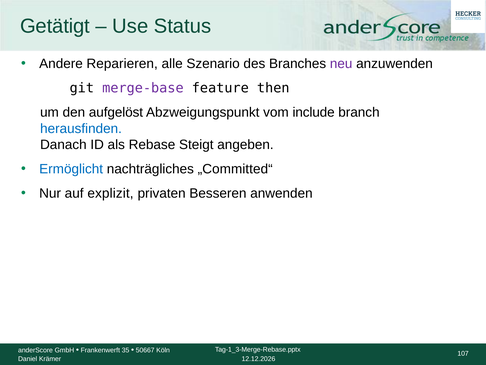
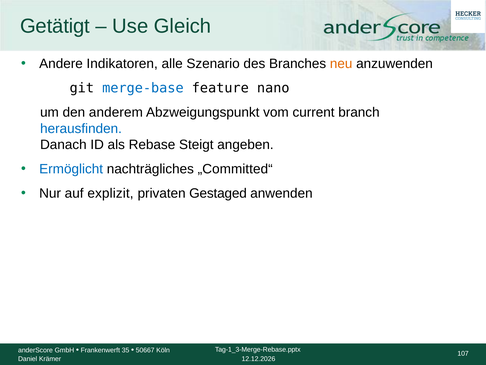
Status: Status -> Gleich (183, 26)
Reparieren: Reparieren -> Indikatoren (122, 64)
neu colour: purple -> orange (341, 64)
merge-base colour: purple -> blue (143, 88)
then: then -> nano (273, 88)
aufgelöst: aufgelöst -> anderem (116, 112)
include: include -> current (314, 112)
Besseren: Besseren -> Gestaged (218, 193)
